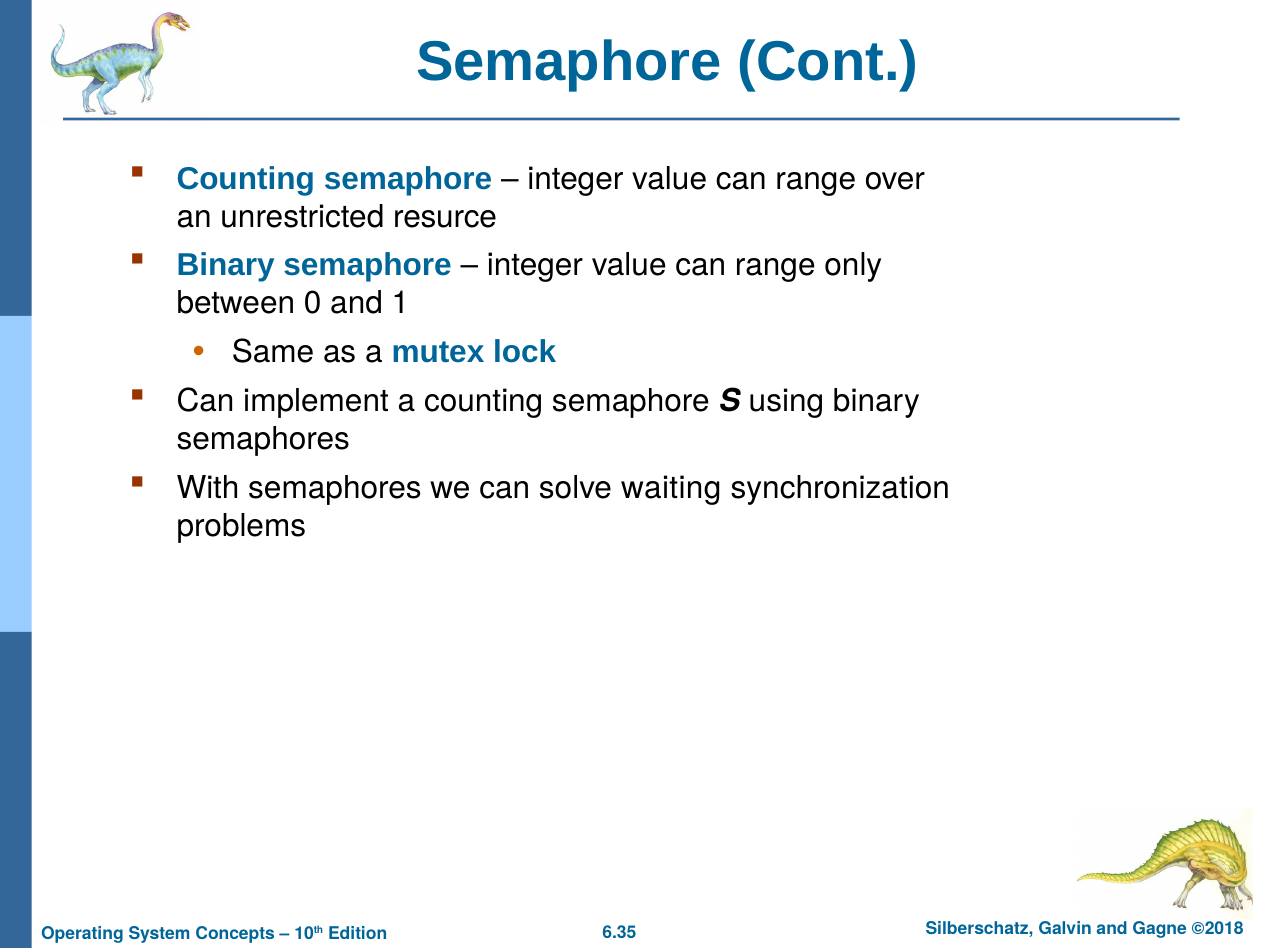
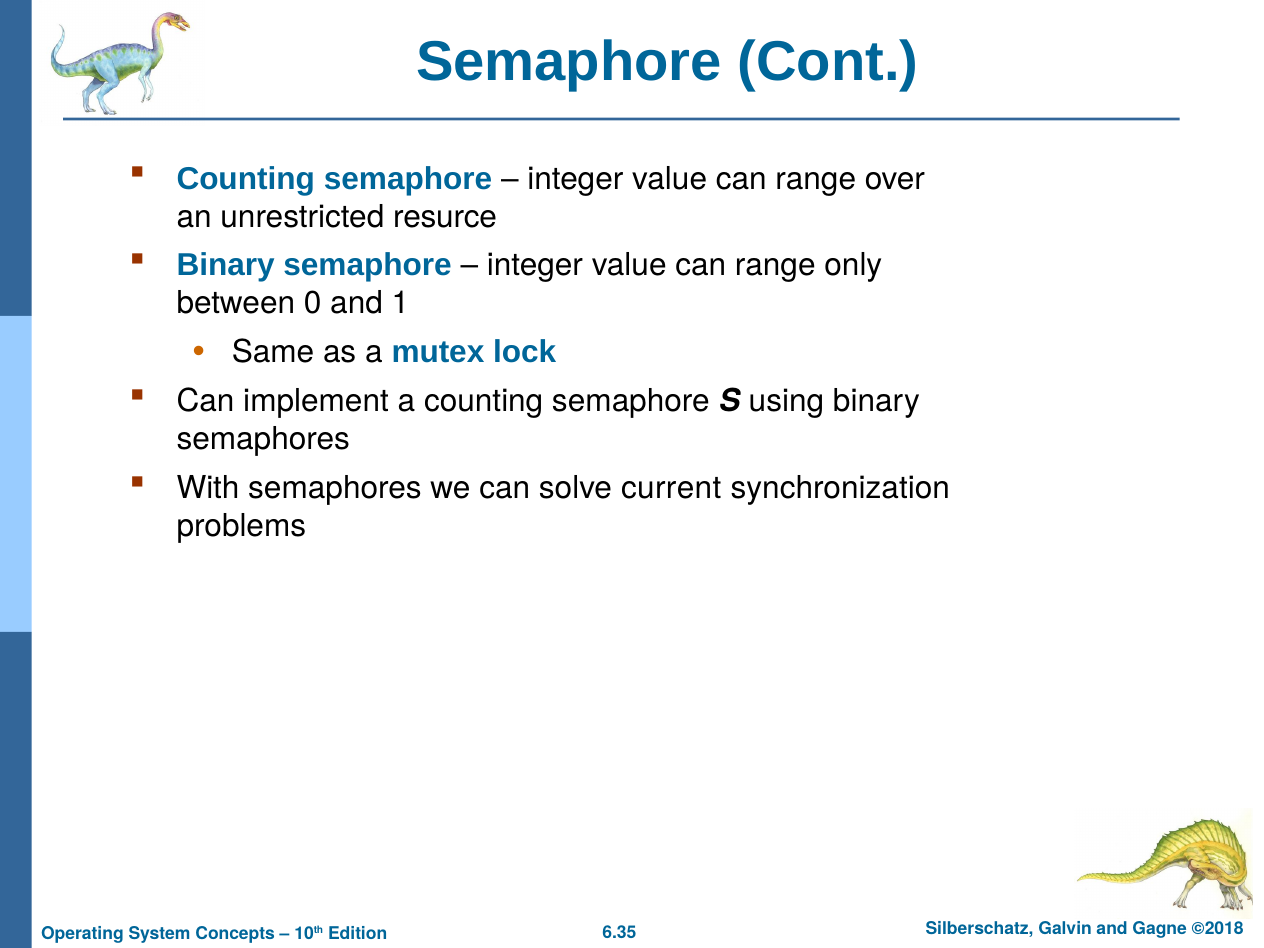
waiting: waiting -> current (671, 488)
